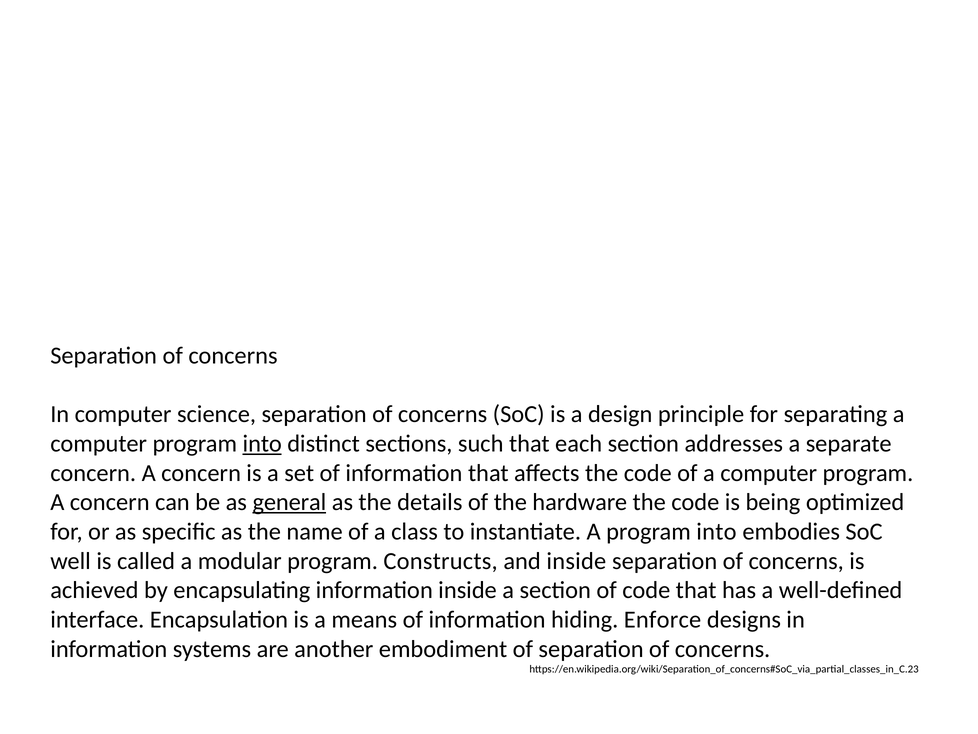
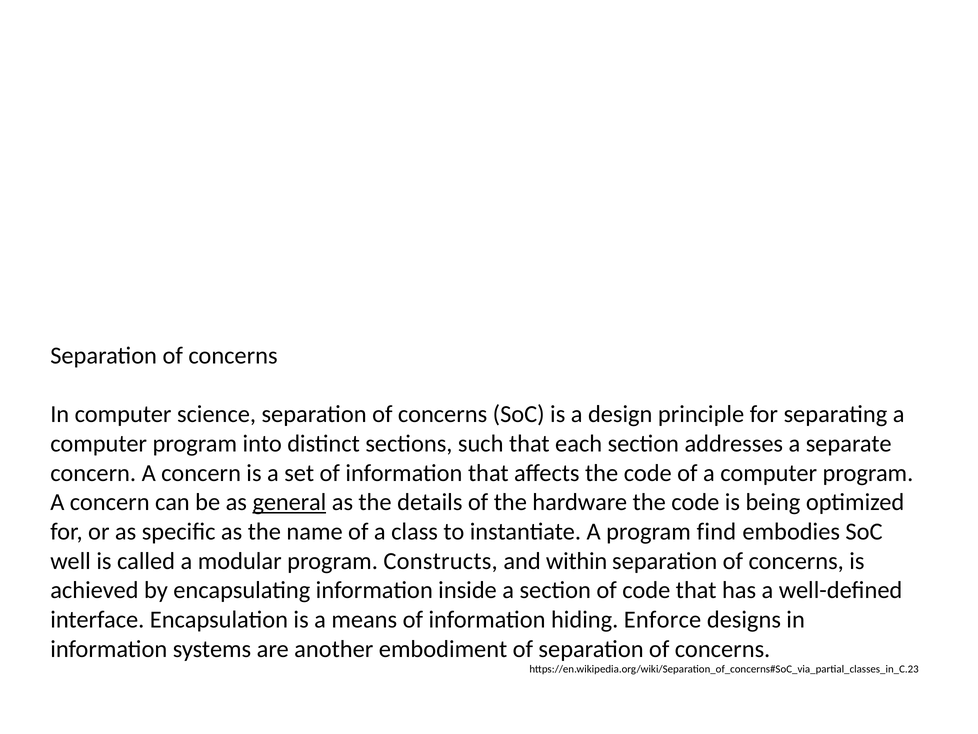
into underline: present -> none (262, 443)
A program into: into -> find (716, 531)
and inside: inside -> within (577, 561)
